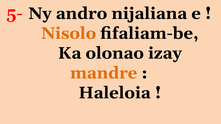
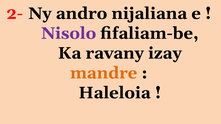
5-: 5- -> 2- (15, 14)
Nisolo colour: orange -> purple (69, 33)
olonao: olonao -> ravany (115, 53)
